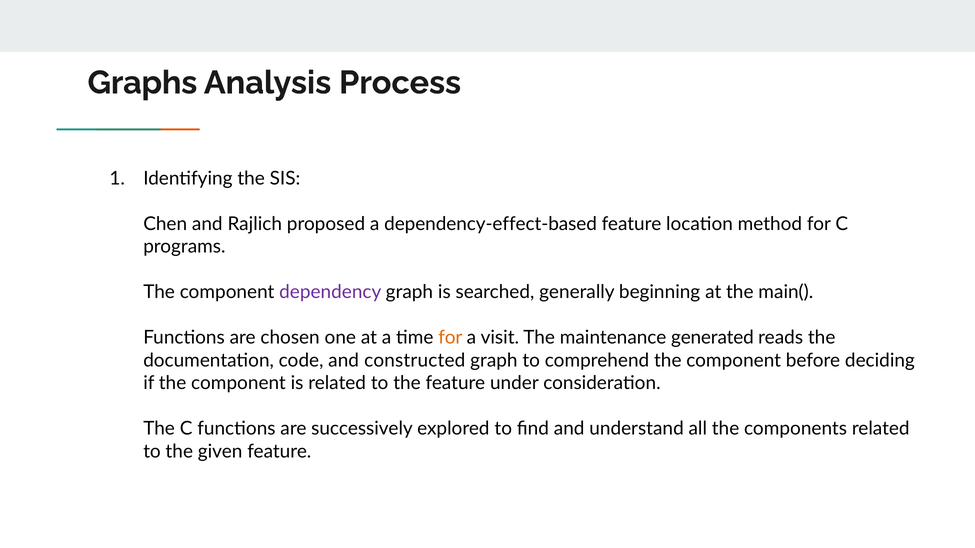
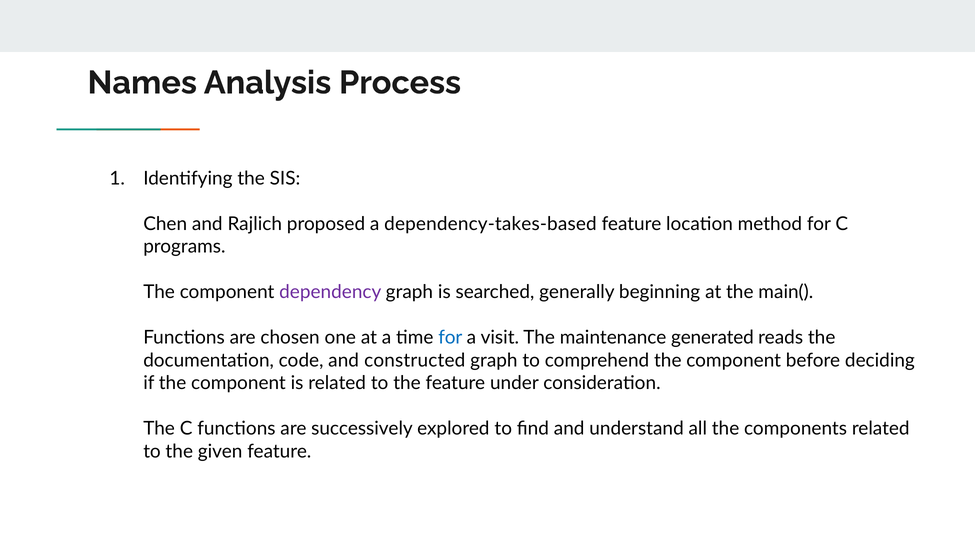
Graphs: Graphs -> Names (142, 83)
dependency-effect-based: dependency-effect-based -> dependency-takes-based (490, 224)
for colour: orange -> blue (450, 338)
